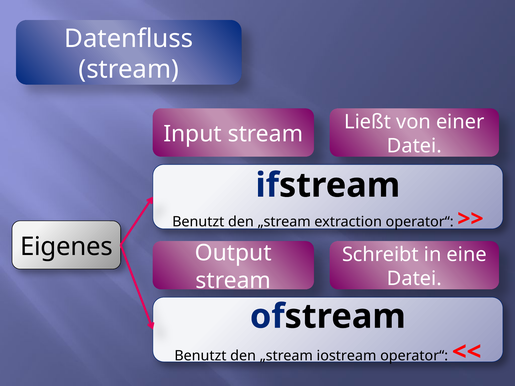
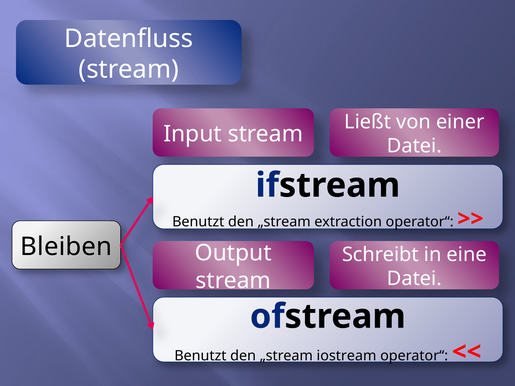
Eigenes: Eigenes -> Bleiben (66, 247)
